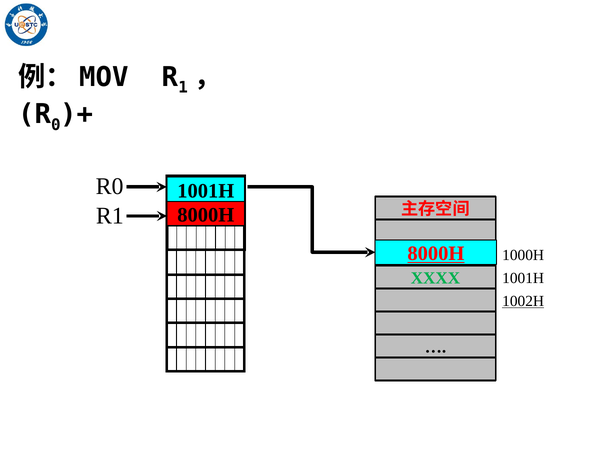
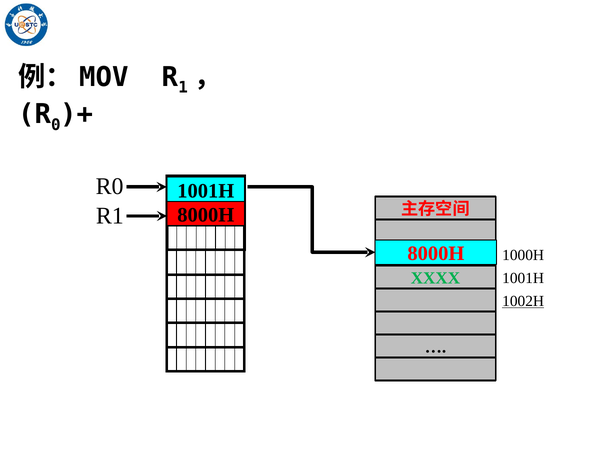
8000H underline: present -> none (436, 254)
